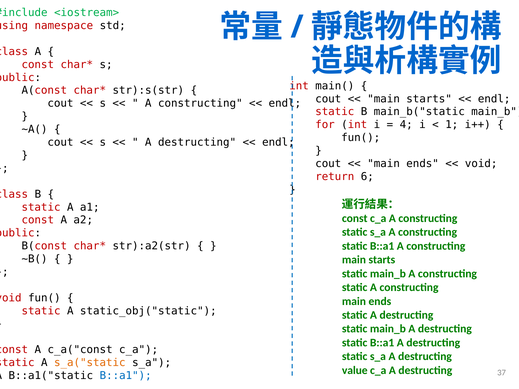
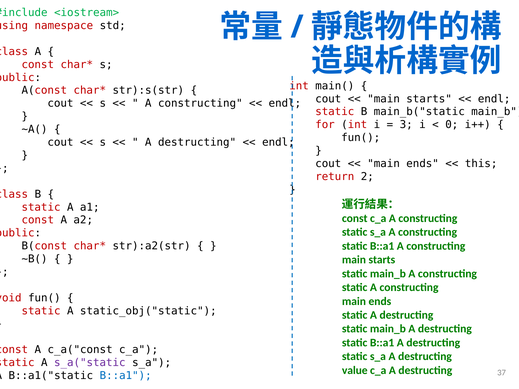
4: 4 -> 3 (406, 125)
1: 1 -> 0 (452, 125)
void: void -> this (481, 164)
6: 6 -> 2 (367, 177)
s_a("static colour: orange -> purple (90, 363)
